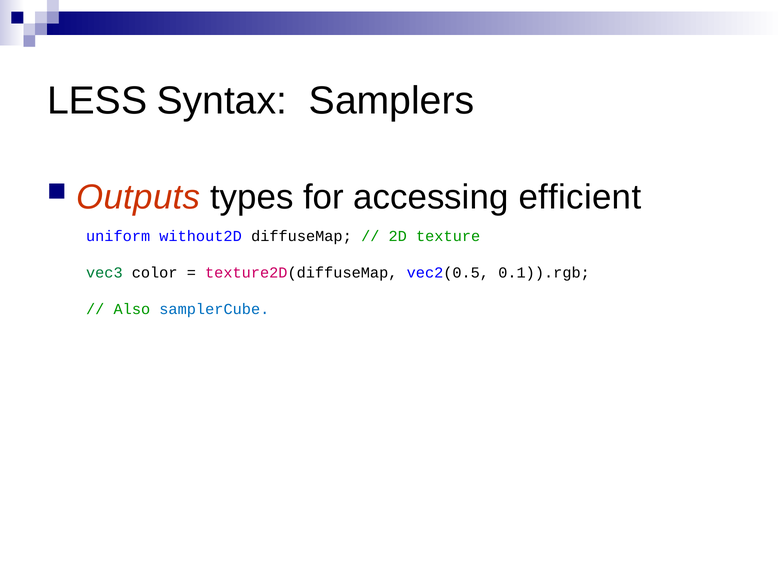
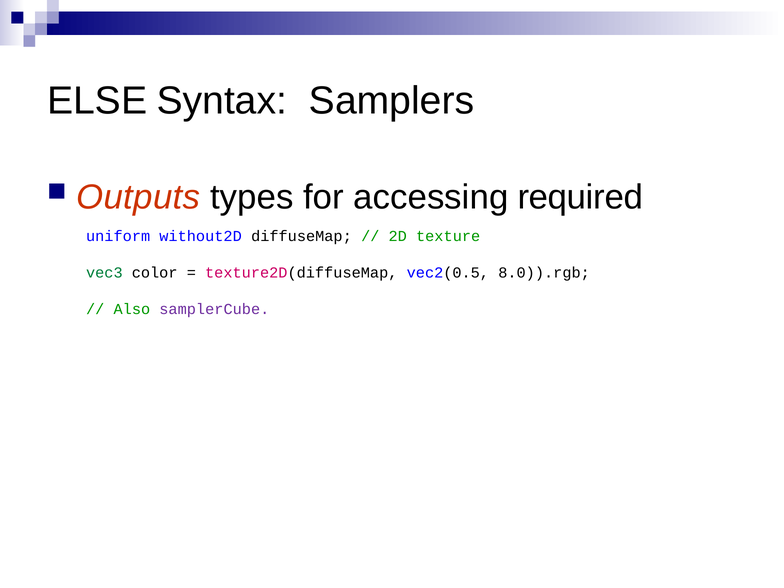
LESS: LESS -> ELSE (97, 101)
efficient: efficient -> required (580, 197)
0.1)).rgb: 0.1)).rgb -> 8.0)).rgb (544, 273)
samplerCube colour: blue -> purple (214, 309)
